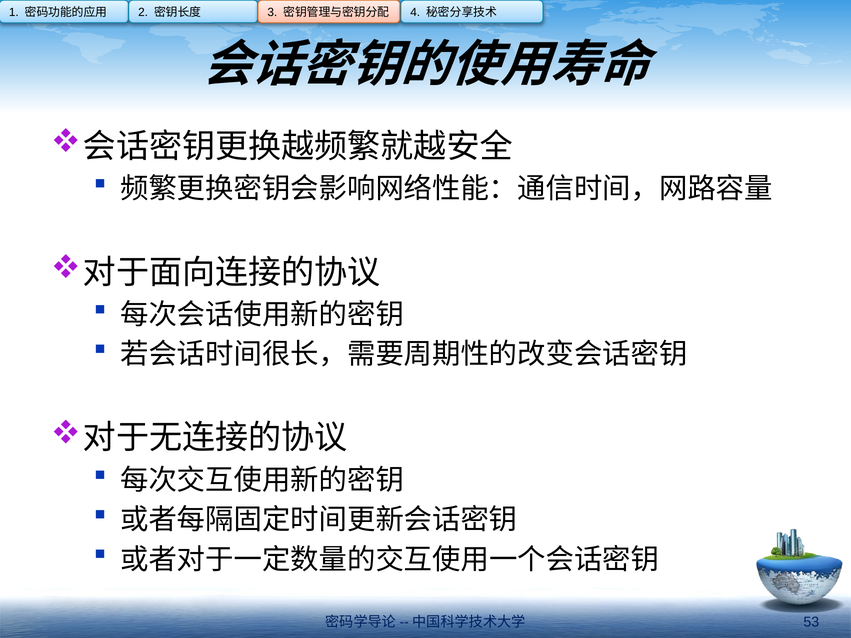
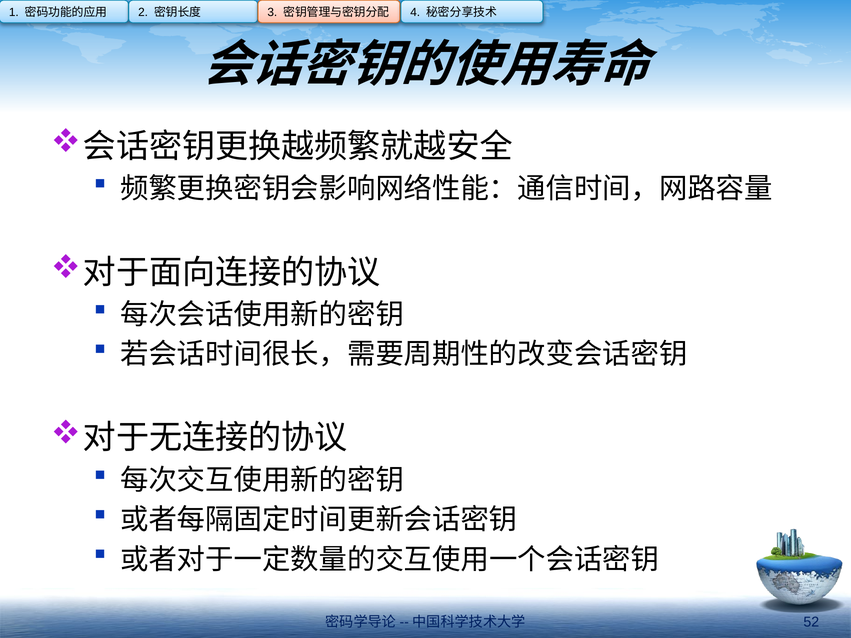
53: 53 -> 52 (811, 622)
